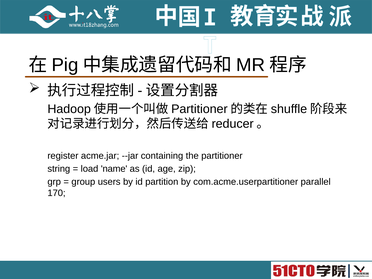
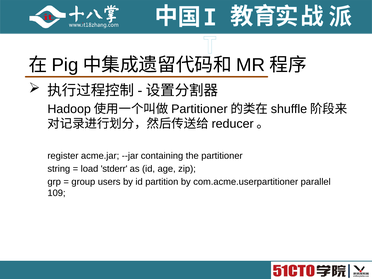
name: name -> stderr (114, 169)
170: 170 -> 109 (57, 193)
